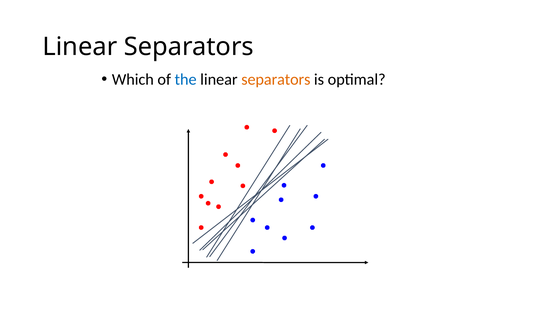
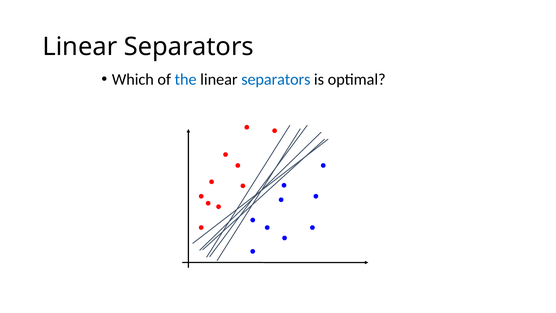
separators colour: orange -> blue (276, 79)
